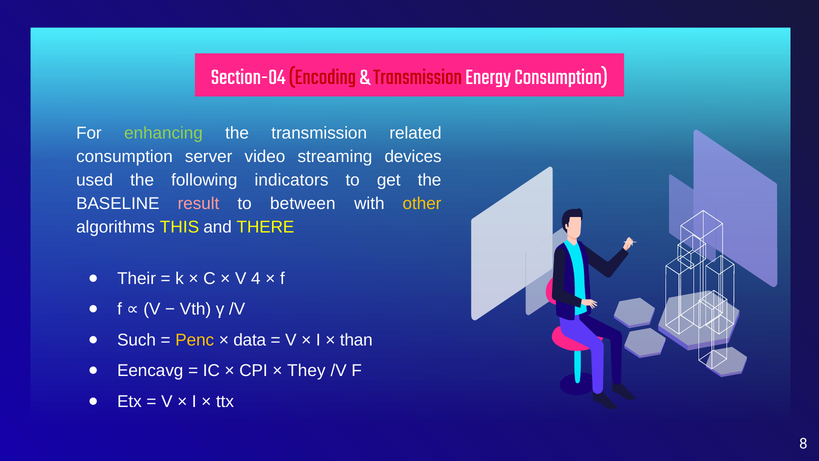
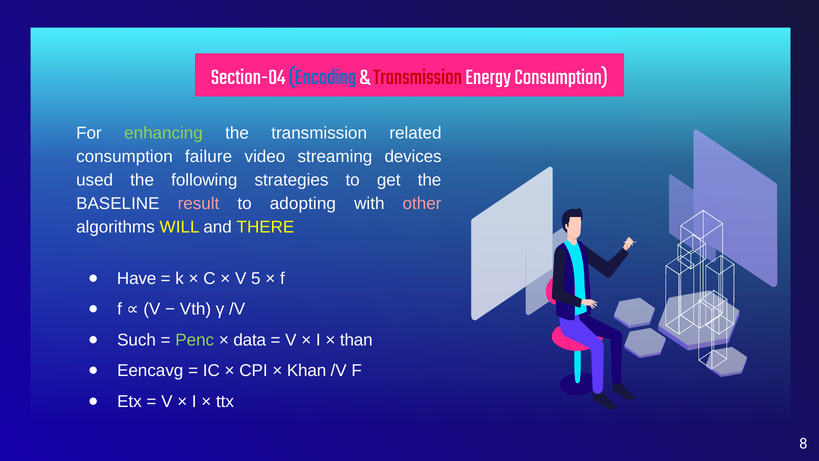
Encoding colour: red -> blue (322, 76)
server: server -> failure (209, 157)
indicators: indicators -> strategies (292, 180)
between: between -> adopting (303, 204)
other colour: yellow -> pink (422, 204)
THIS: THIS -> WILL (180, 227)
Their: Their -> Have (137, 278)
4: 4 -> 5 (256, 278)
Penc colour: yellow -> light green (195, 340)
They: They -> Khan (307, 370)
